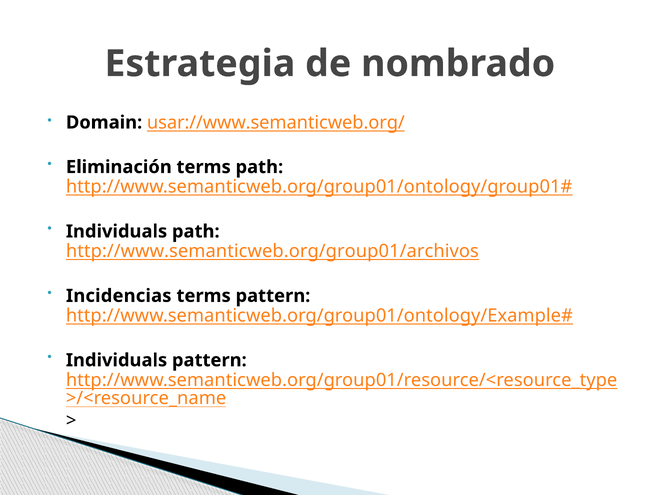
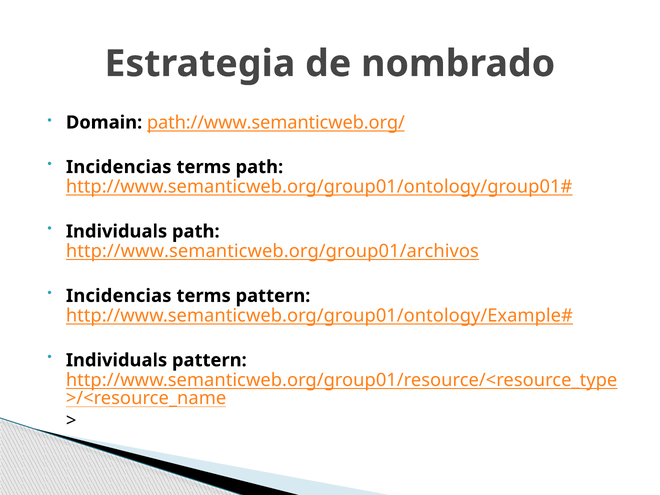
usar://www.semanticweb.org/: usar://www.semanticweb.org/ -> path://www.semanticweb.org/ (276, 122)
Eliminación: Eliminación -> Incidencias (119, 167)
